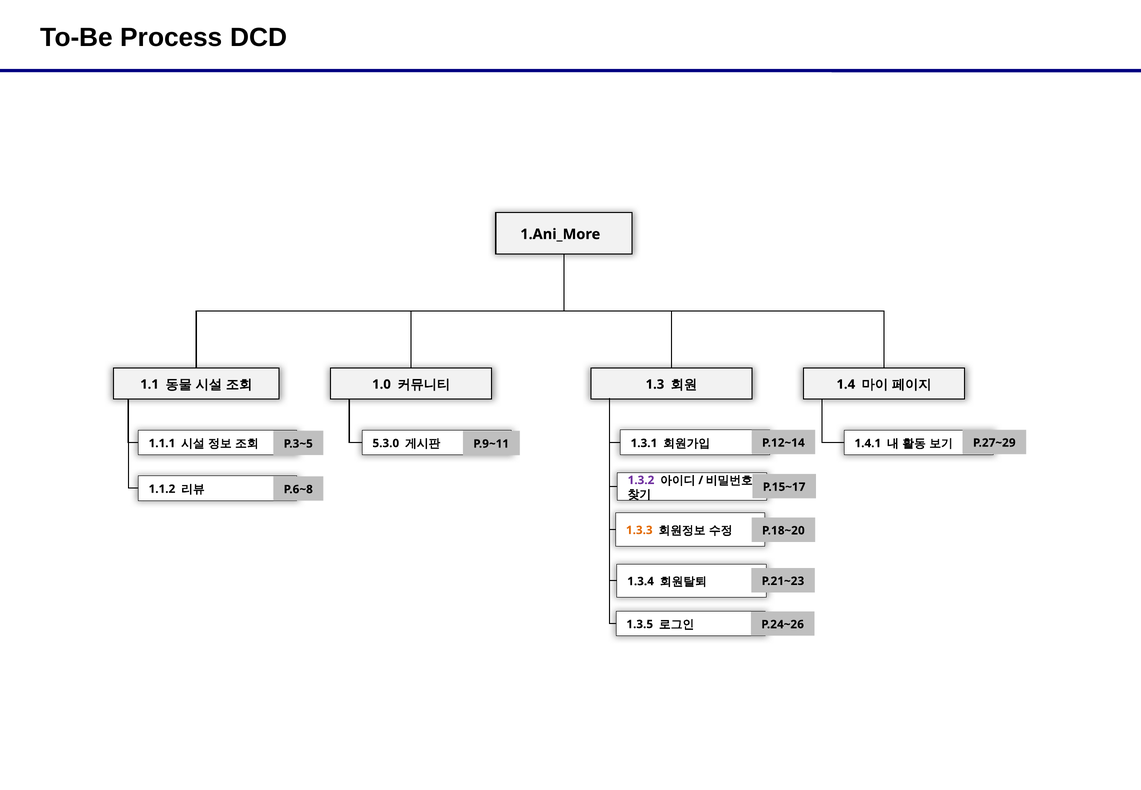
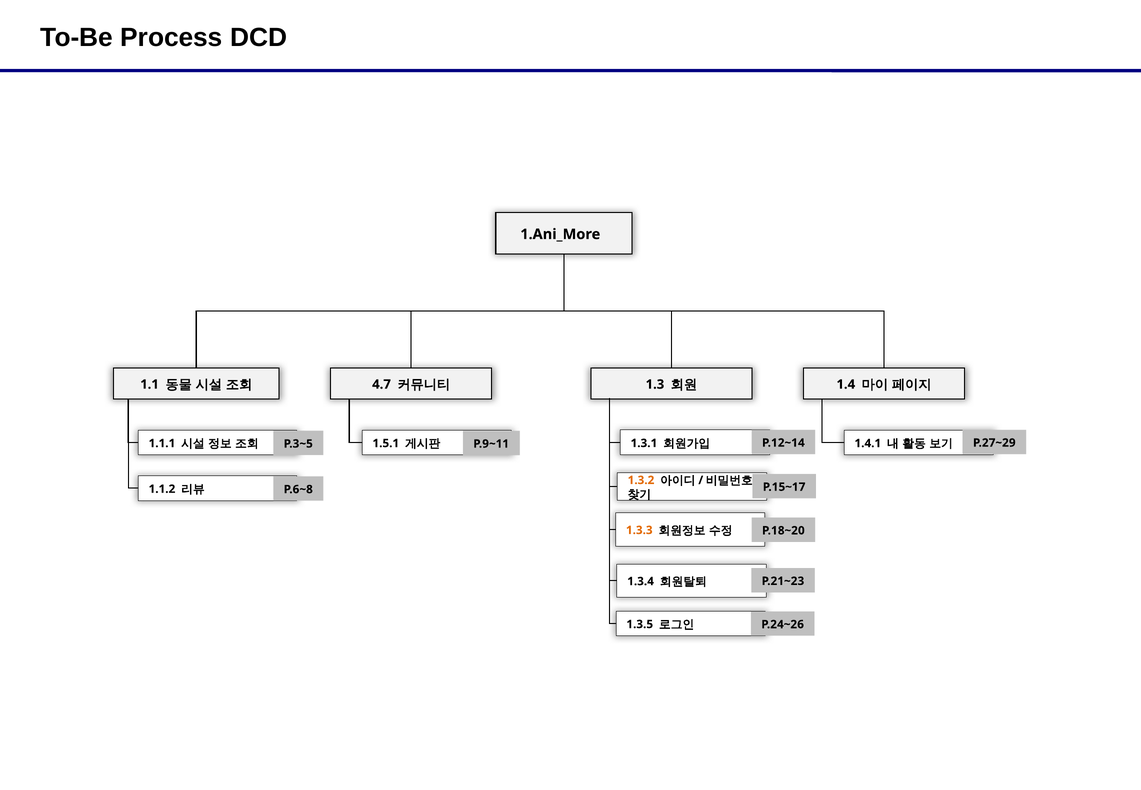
1.0: 1.0 -> 4.7 (381, 384)
5.3.0: 5.3.0 -> 1.5.1 (386, 443)
1.3.2 colour: purple -> orange (641, 480)
